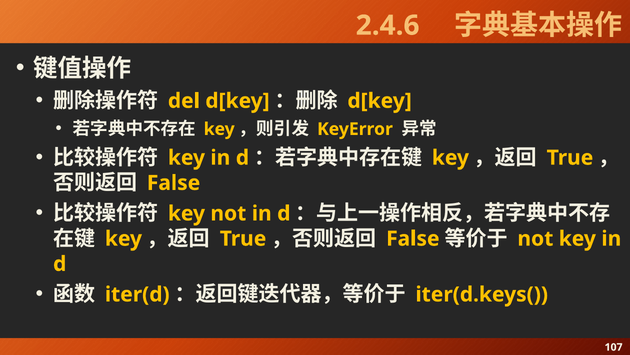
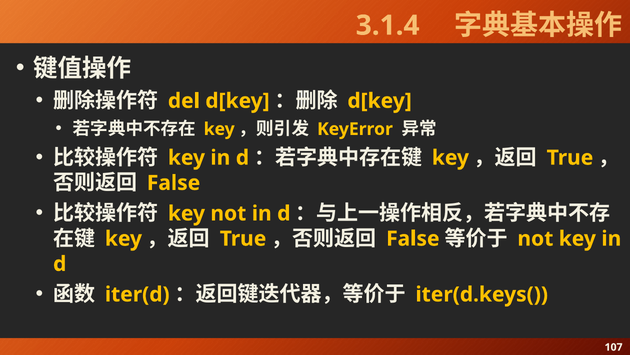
2.4.6: 2.4.6 -> 3.1.4 (388, 25)
